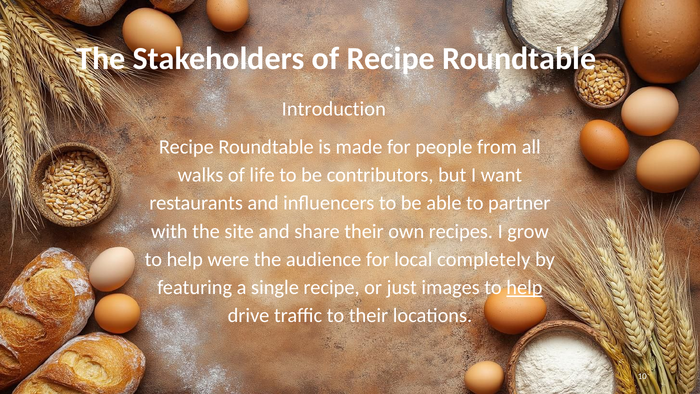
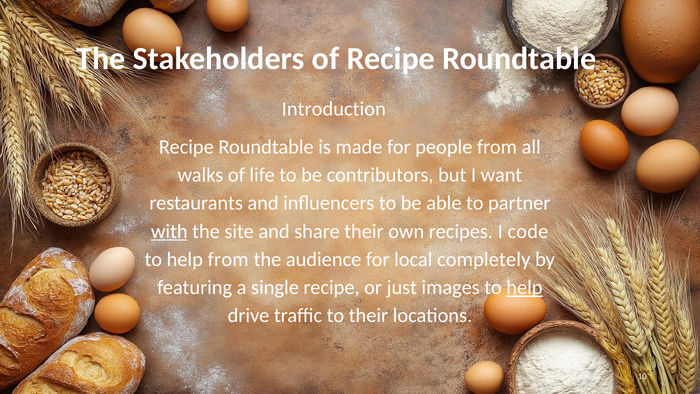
with underline: none -> present (169, 231)
grow: grow -> code (528, 231)
help were: were -> from (228, 259)
